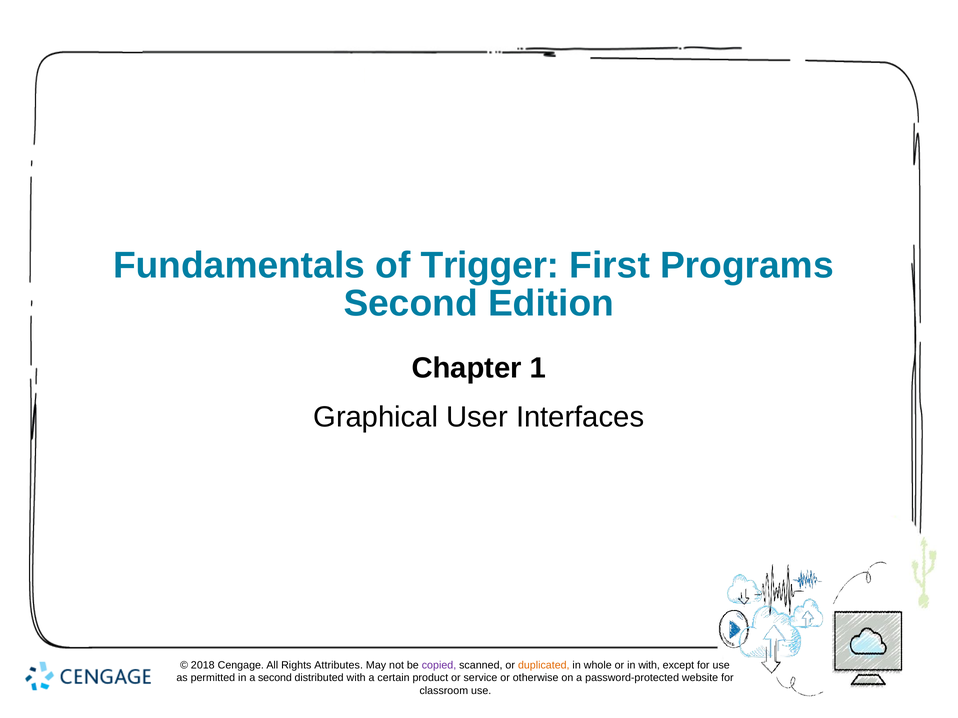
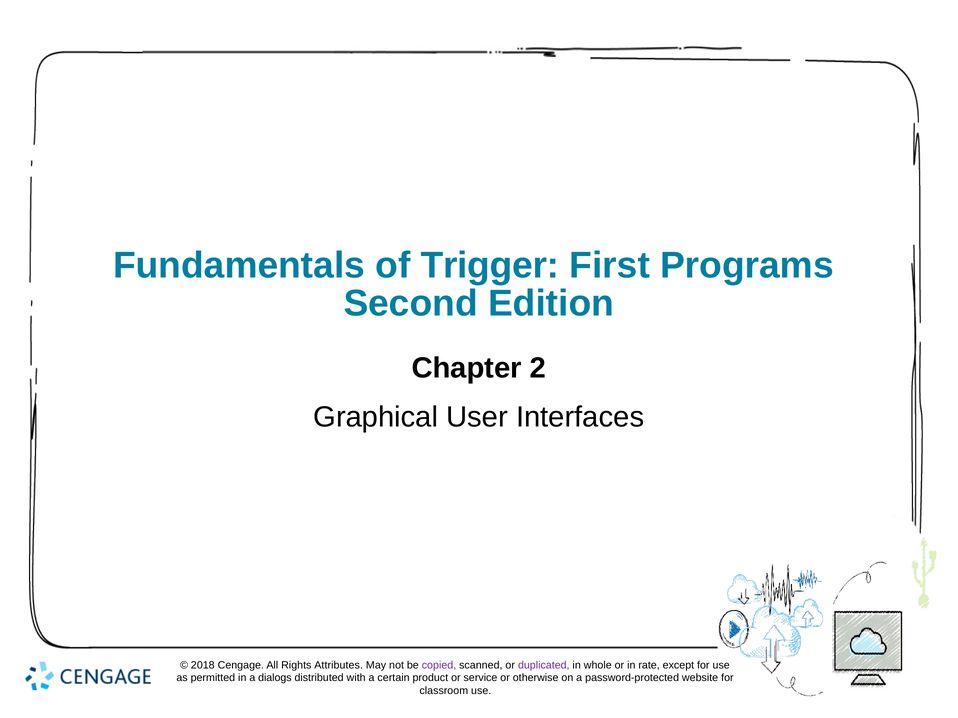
Chapter 1: 1 -> 2 (538, 368)
duplicated colour: orange -> purple (544, 666)
in with: with -> rate (649, 666)
a second: second -> dialogs (275, 678)
